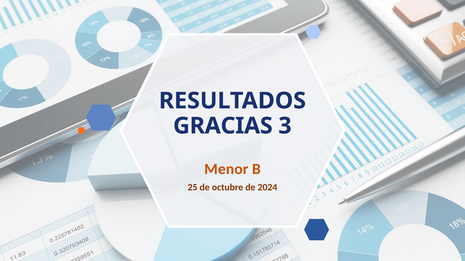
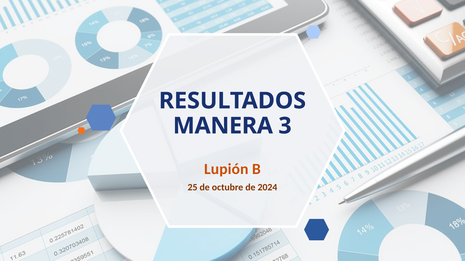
GRACIAS: GRACIAS -> MANERA (223, 126)
Menor: Menor -> Lupión (226, 169)
